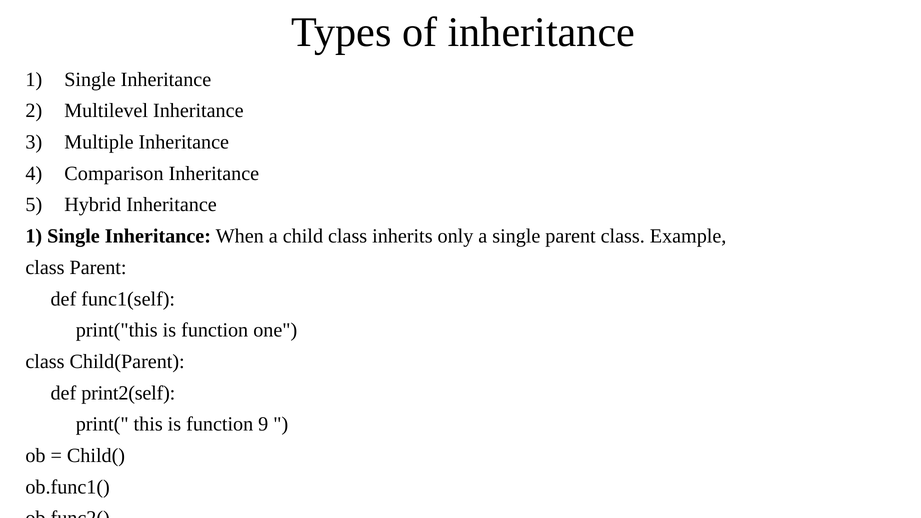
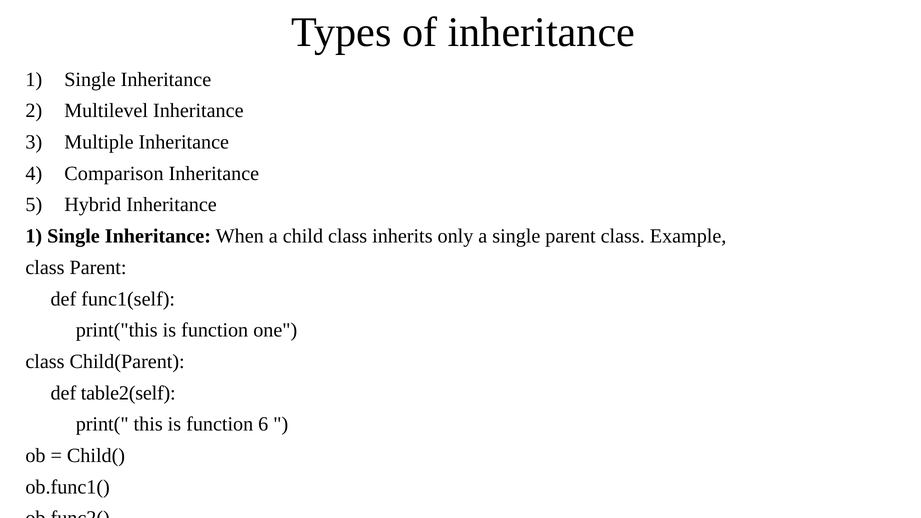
print2(self: print2(self -> table2(self (128, 393)
9: 9 -> 6 (263, 424)
